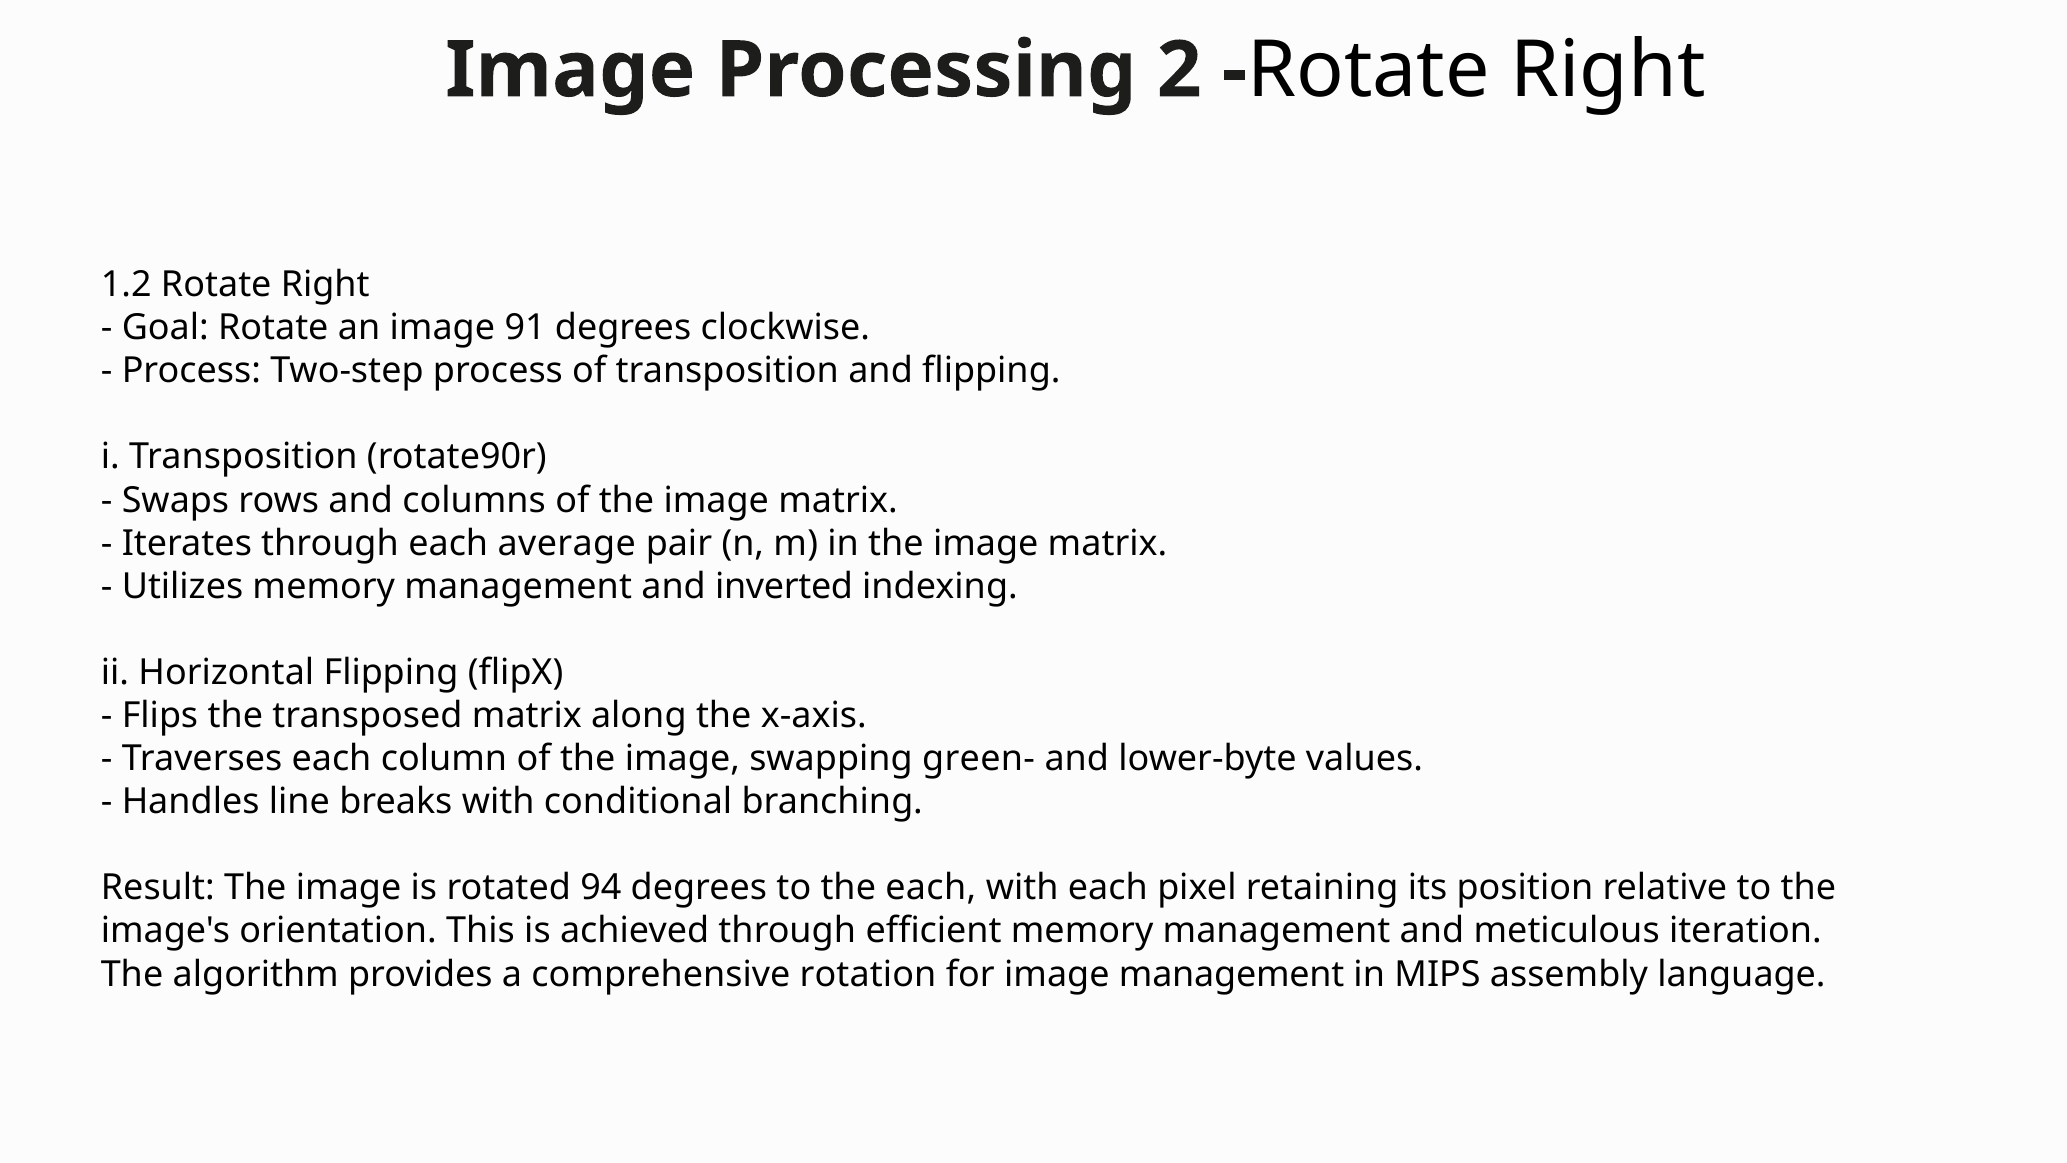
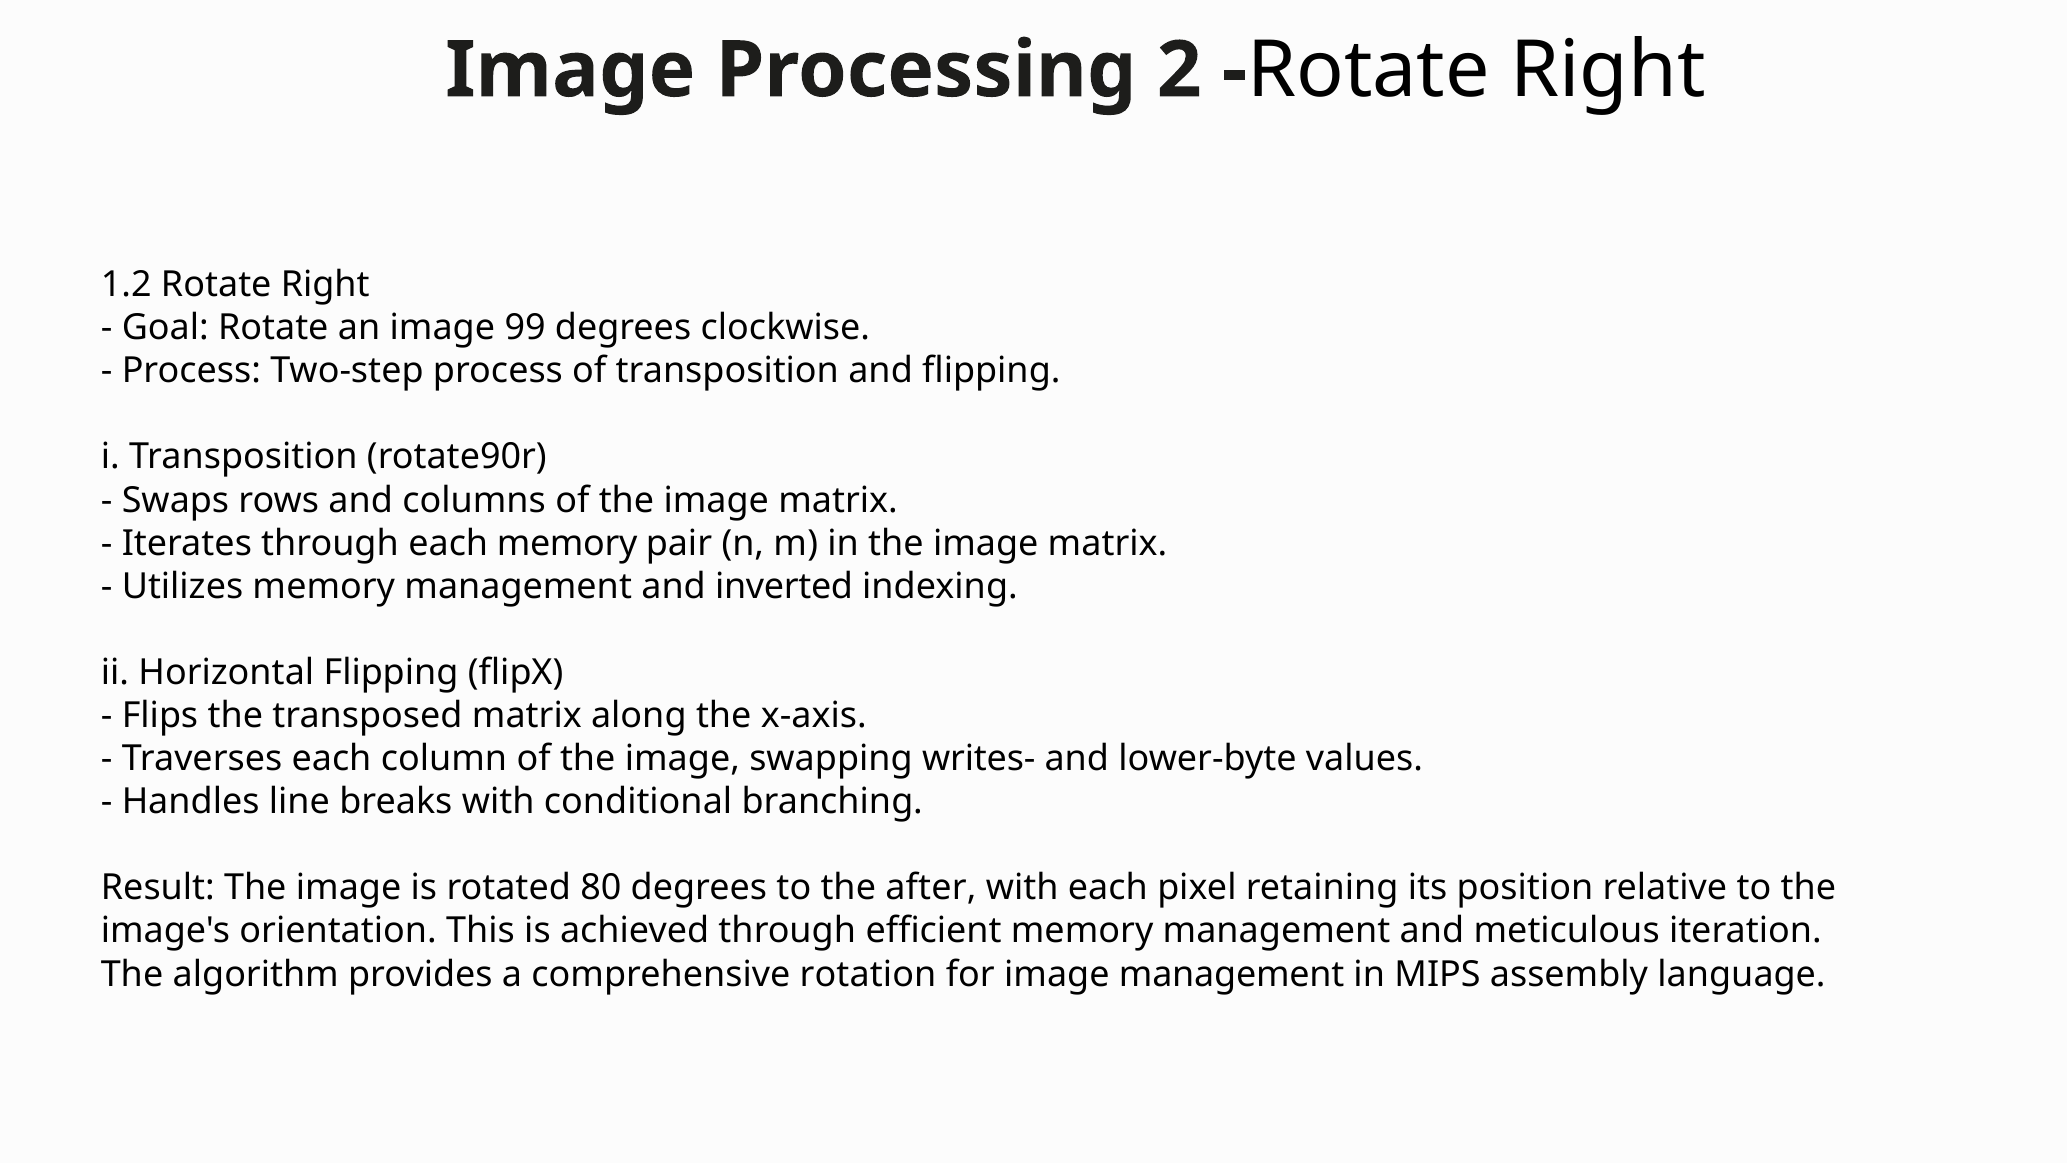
91: 91 -> 99 (525, 328)
each average: average -> memory (567, 543)
green-: green- -> writes- (979, 759)
94: 94 -> 80 (601, 888)
the each: each -> after (931, 888)
